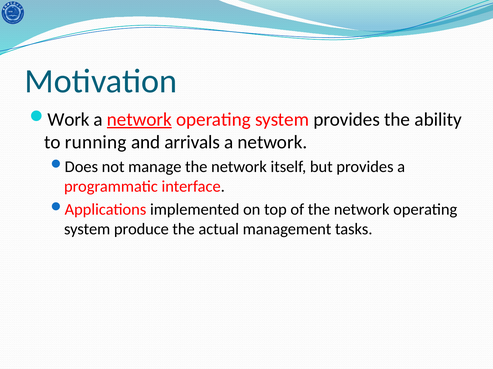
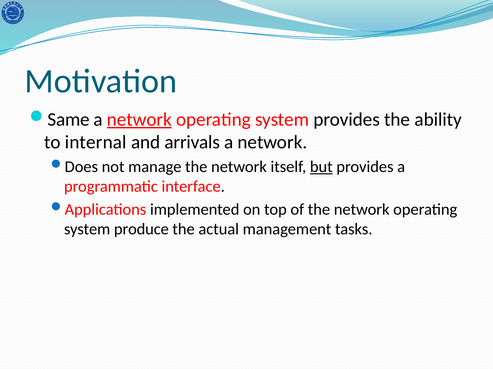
Work: Work -> Same (69, 120)
running: running -> internal (96, 143)
but underline: none -> present (321, 167)
